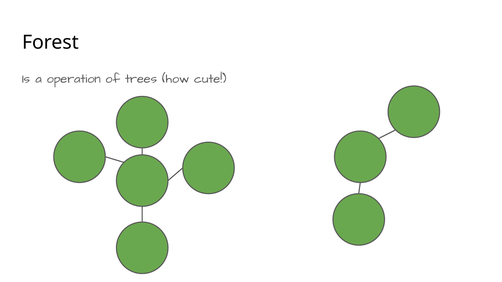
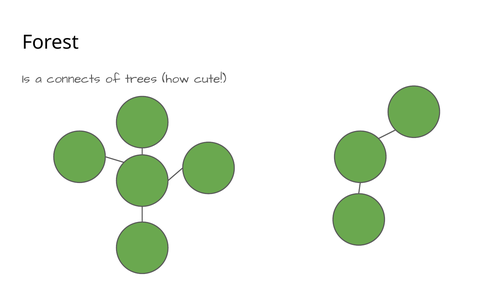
operation: operation -> connects (74, 79)
